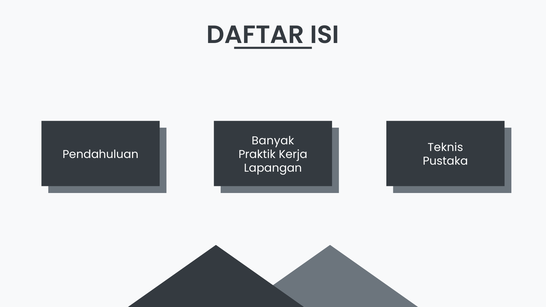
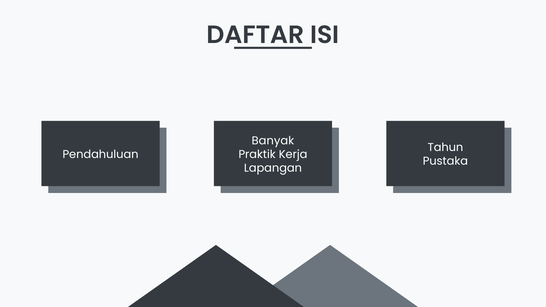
Teknis: Teknis -> Tahun (445, 148)
